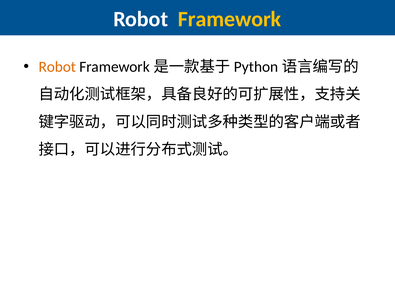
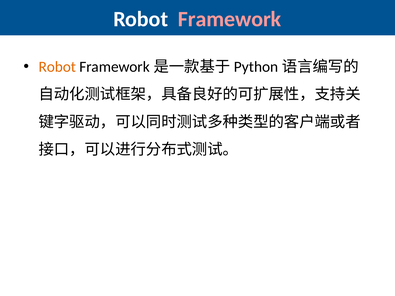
Framework colour: yellow -> pink (230, 19)
